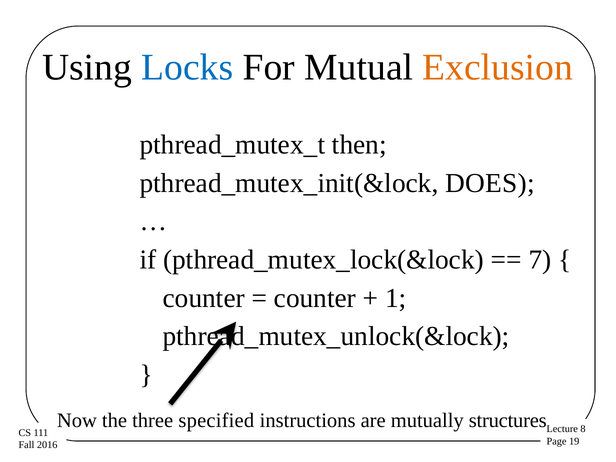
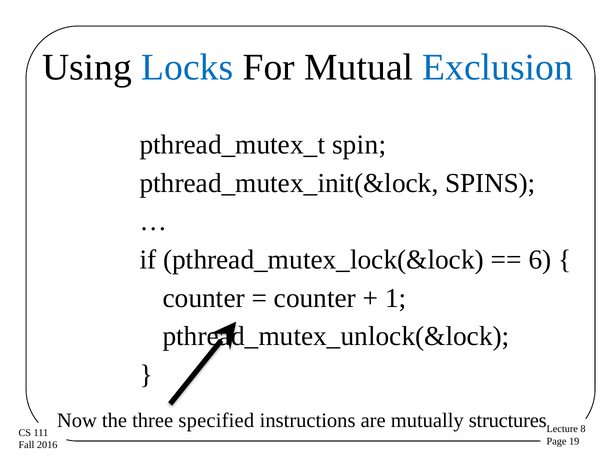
Exclusion colour: orange -> blue (498, 67)
then: then -> spin (359, 145)
DOES: DOES -> SPINS (490, 183)
7: 7 -> 6 (540, 260)
